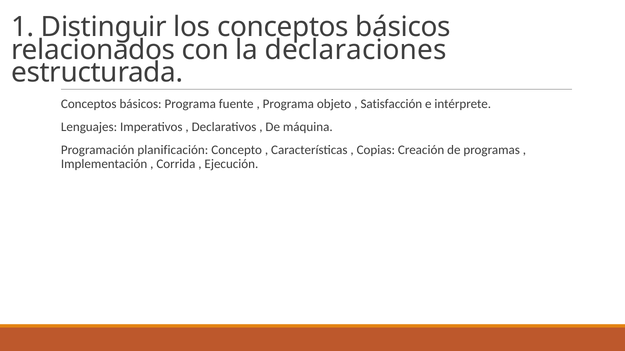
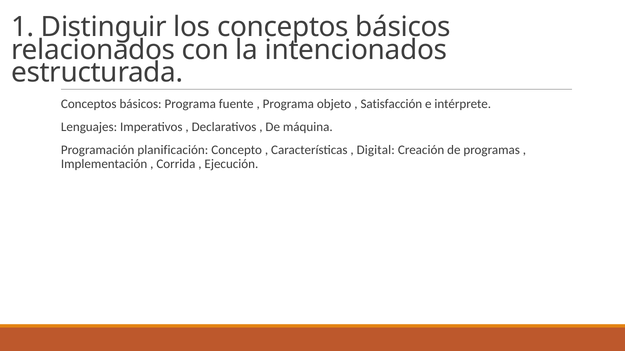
declaraciones: declaraciones -> intencionados (356, 50)
Copias: Copias -> Digital (376, 150)
